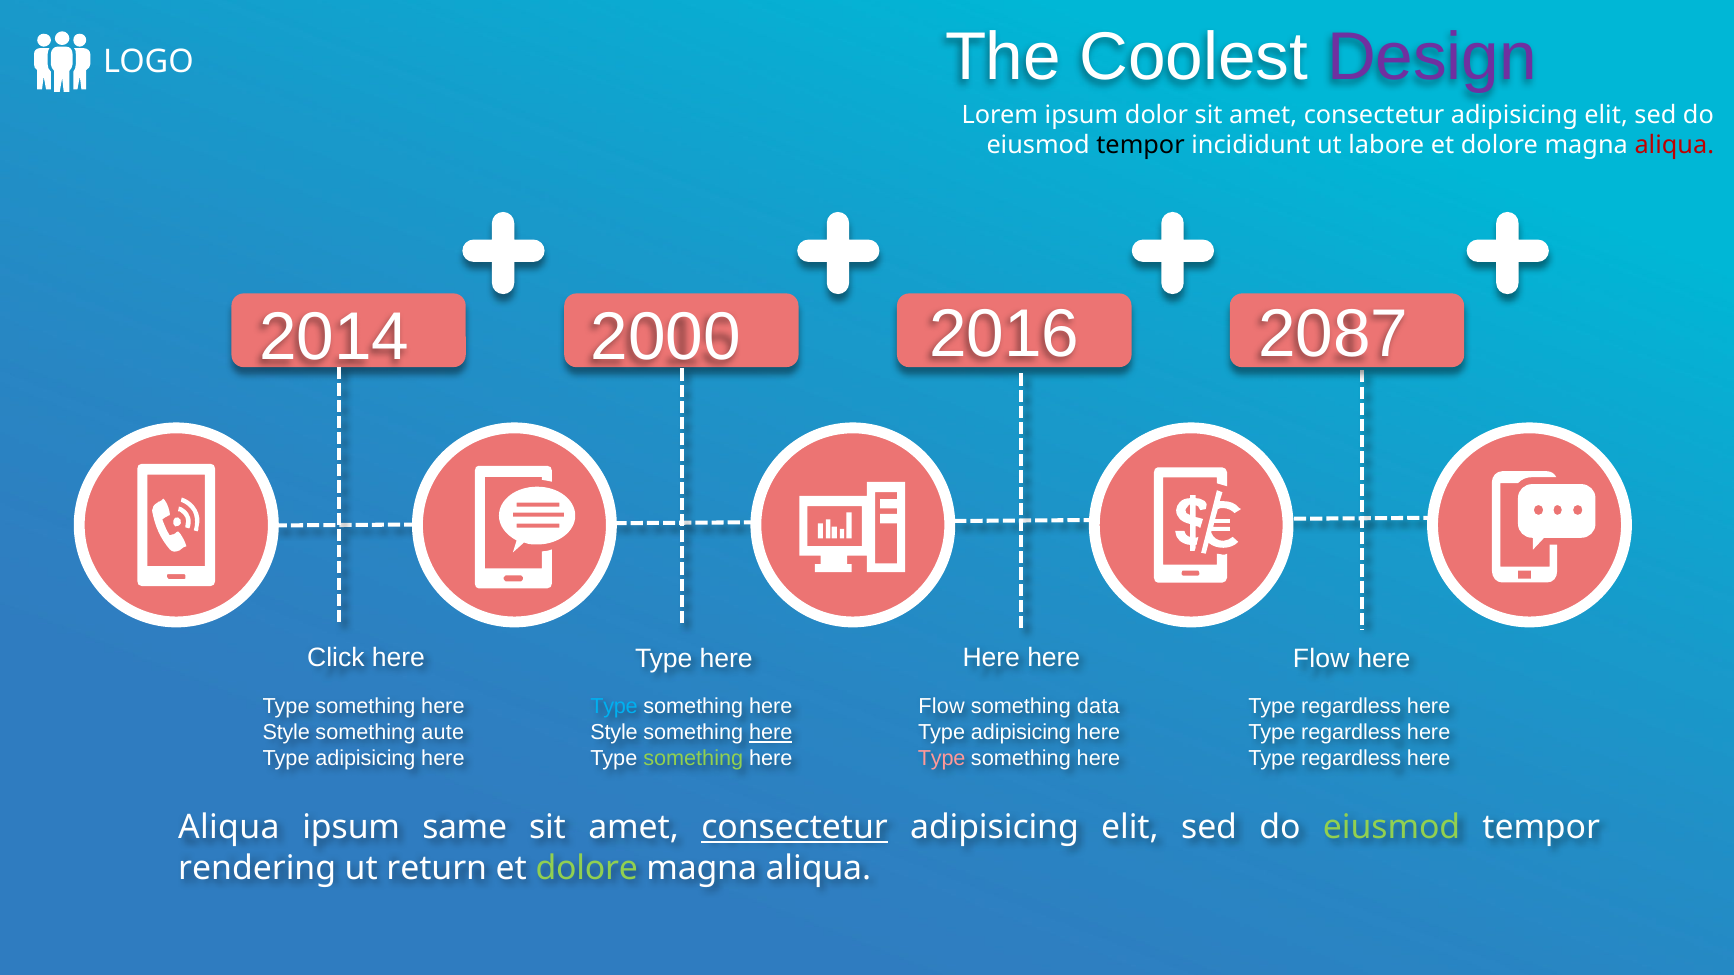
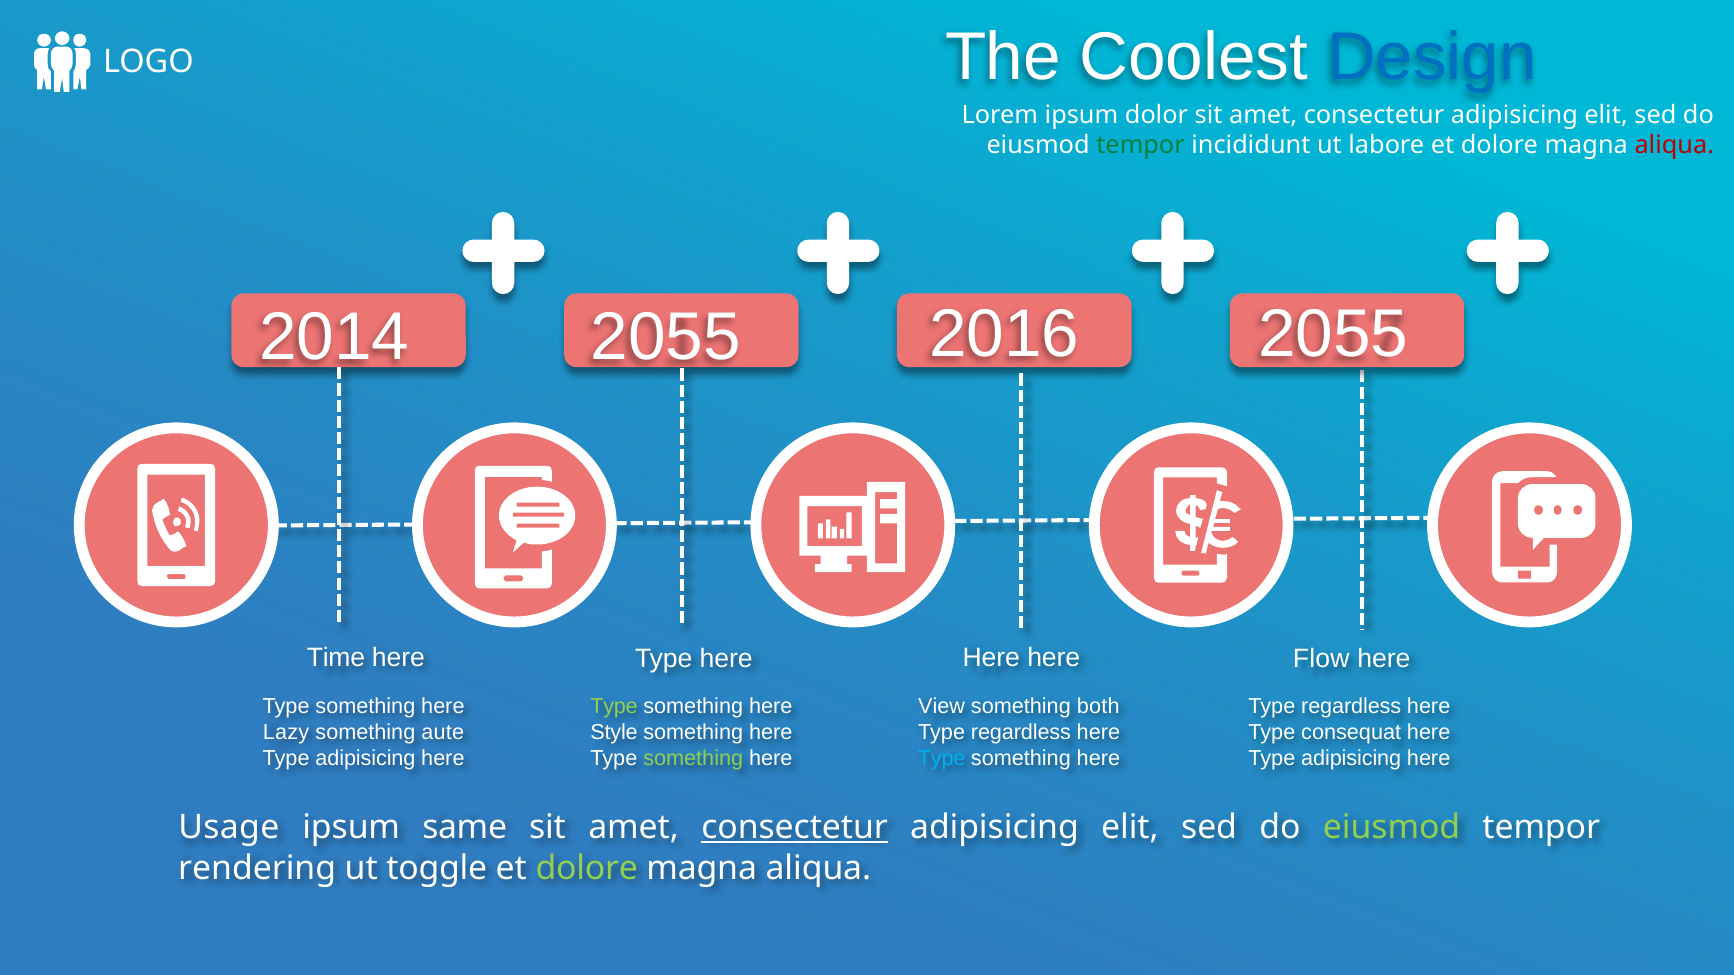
Design colour: purple -> blue (1432, 58)
tempor colour: black -> green (1141, 146)
2014 2000: 2000 -> 2055 (666, 338)
2016 2087: 2087 -> 2055 (1333, 334)
Click: Click -> Time (336, 658)
Flow: Flow -> View (942, 706)
data: data -> both (1098, 706)
Type colour: light blue -> light green (614, 707)
Style: Style -> Lazy (286, 732)
adipisicing: adipisicing -> regardless (1021, 732)
here underline: present -> none (771, 733)
regardless: regardless -> consequat (1351, 733)
Type colour: pink -> light blue (942, 758)
regardless: regardless -> adipisicing (1351, 759)
Aliqua: Aliqua -> Usage (229, 828)
return: return -> toggle (437, 868)
